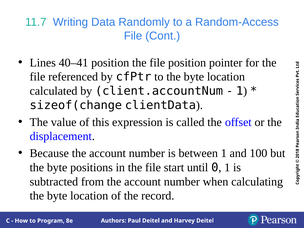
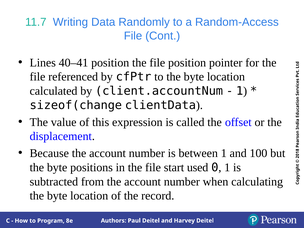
until: until -> used (198, 167)
